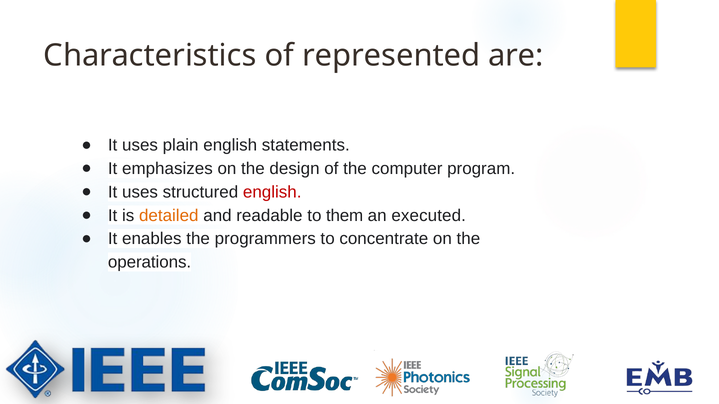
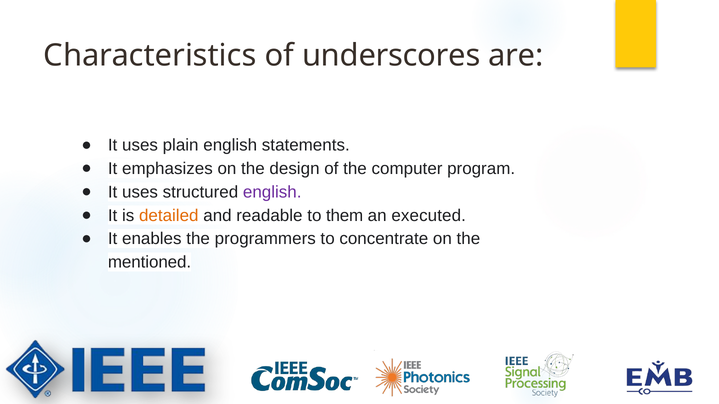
represented: represented -> underscores (391, 56)
english colour: red -> purple (272, 192)
operations: operations -> mentioned (150, 263)
